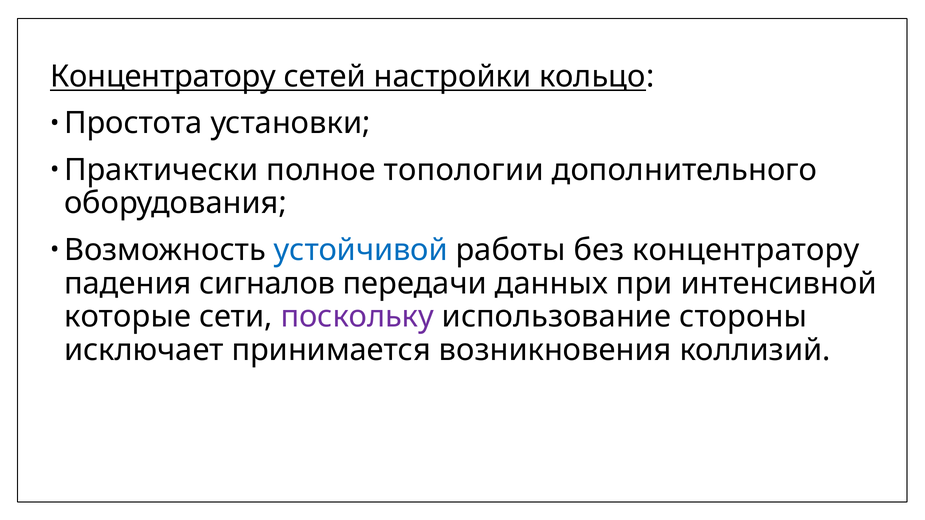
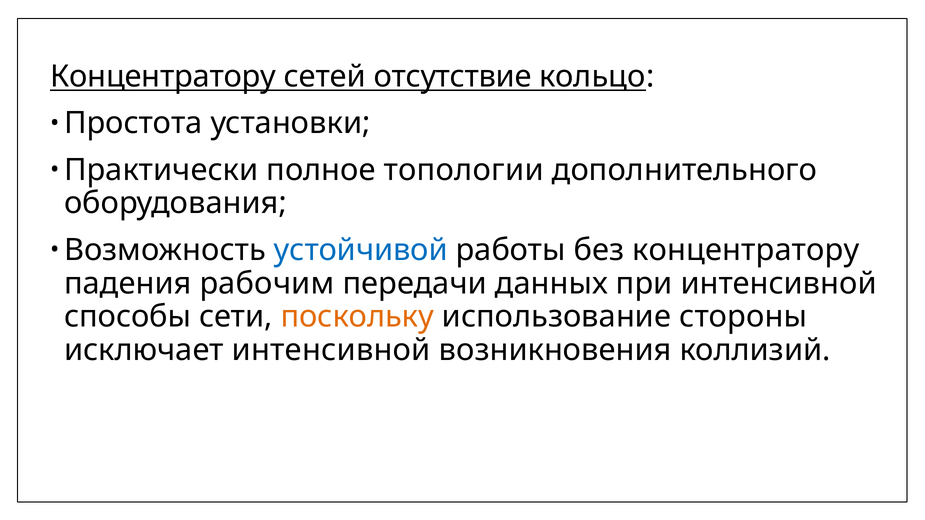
настройки: настройки -> отсутствие (453, 76)
сигналов: сигналов -> рабочим (267, 284)
которые: которые -> способы (128, 317)
поскольку colour: purple -> orange (357, 317)
исключает принимается: принимается -> интенсивной (331, 350)
